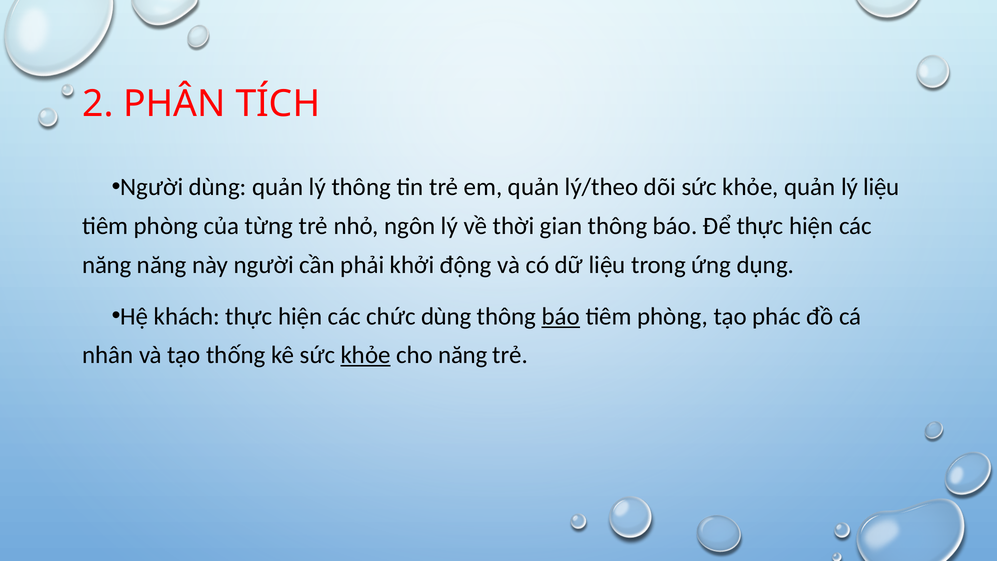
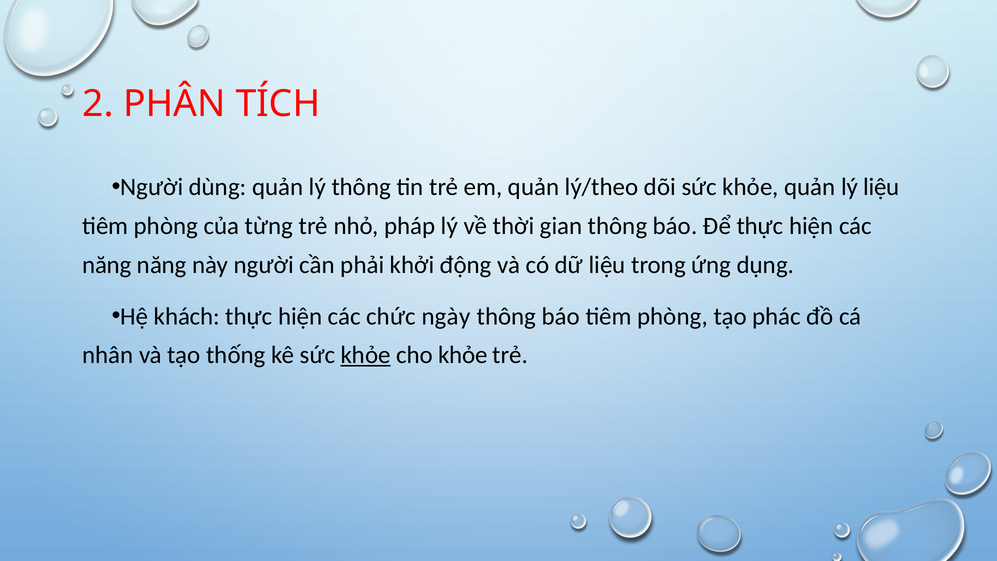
ngôn: ngôn -> pháp (410, 226)
chức dùng: dùng -> ngày (446, 316)
báo underline: present -> none (561, 316)
cho năng: năng -> khỏe (463, 355)
